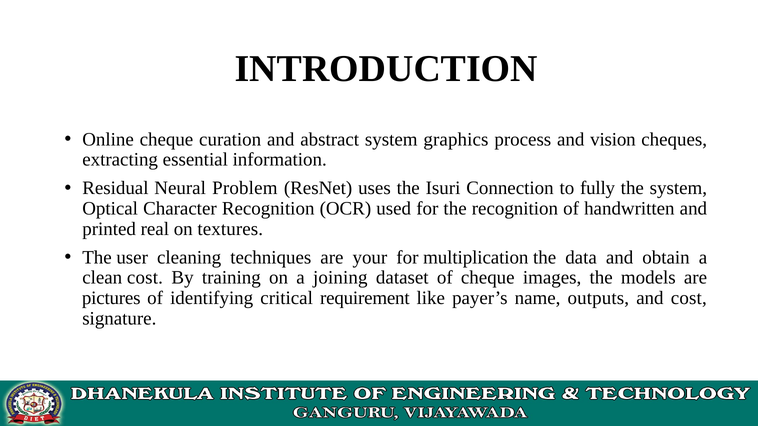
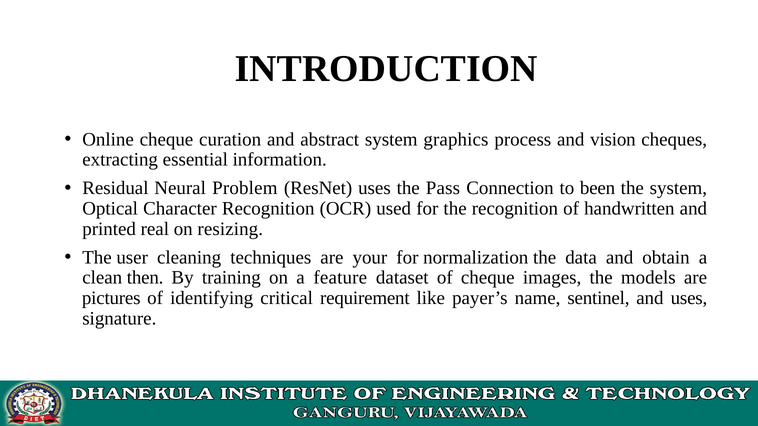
Isuri: Isuri -> Pass (443, 188)
fully: fully -> been (598, 188)
textures: textures -> resizing (230, 229)
multiplication: multiplication -> normalization (476, 258)
clean cost: cost -> then (145, 278)
joining: joining -> feature (340, 278)
outputs: outputs -> sentinel (598, 298)
and cost: cost -> uses (689, 298)
